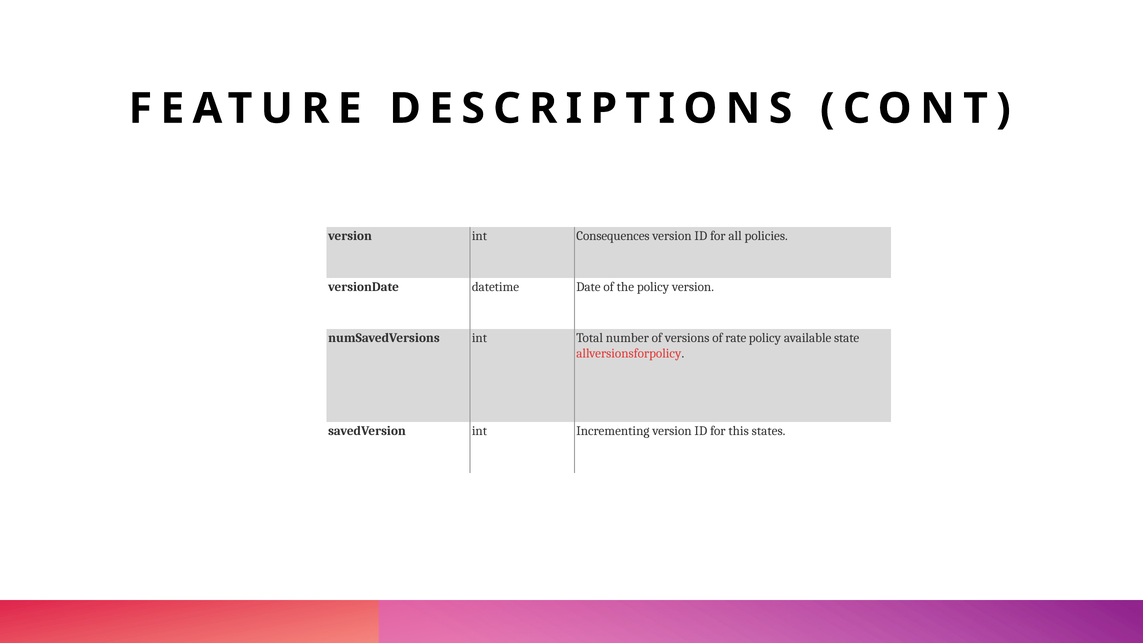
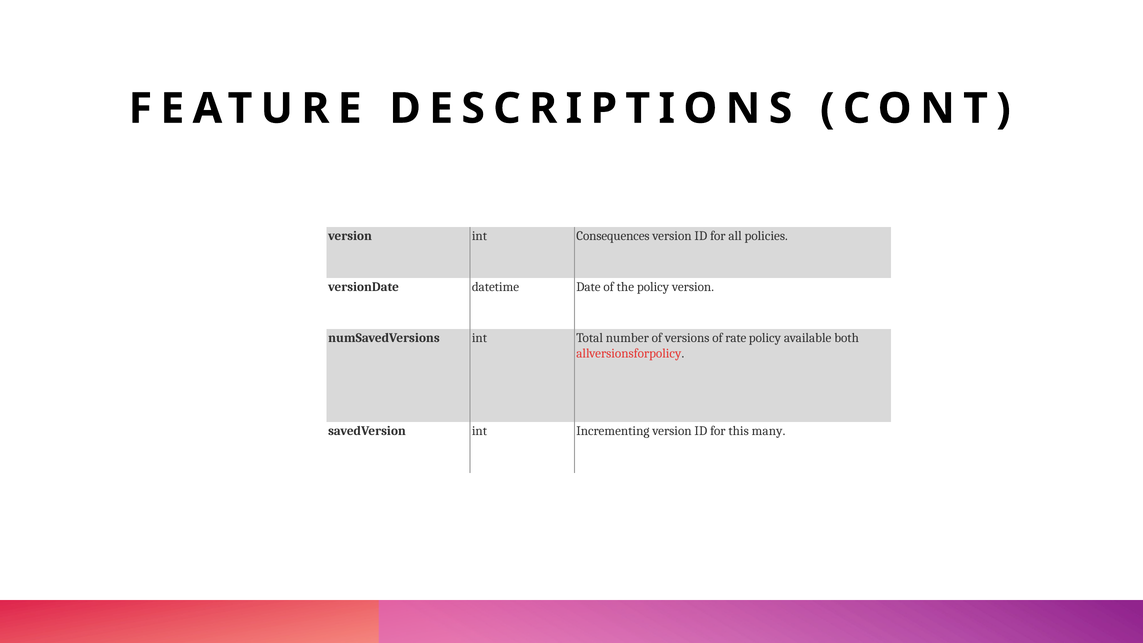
state: state -> both (847, 338)
states: states -> many (769, 431)
